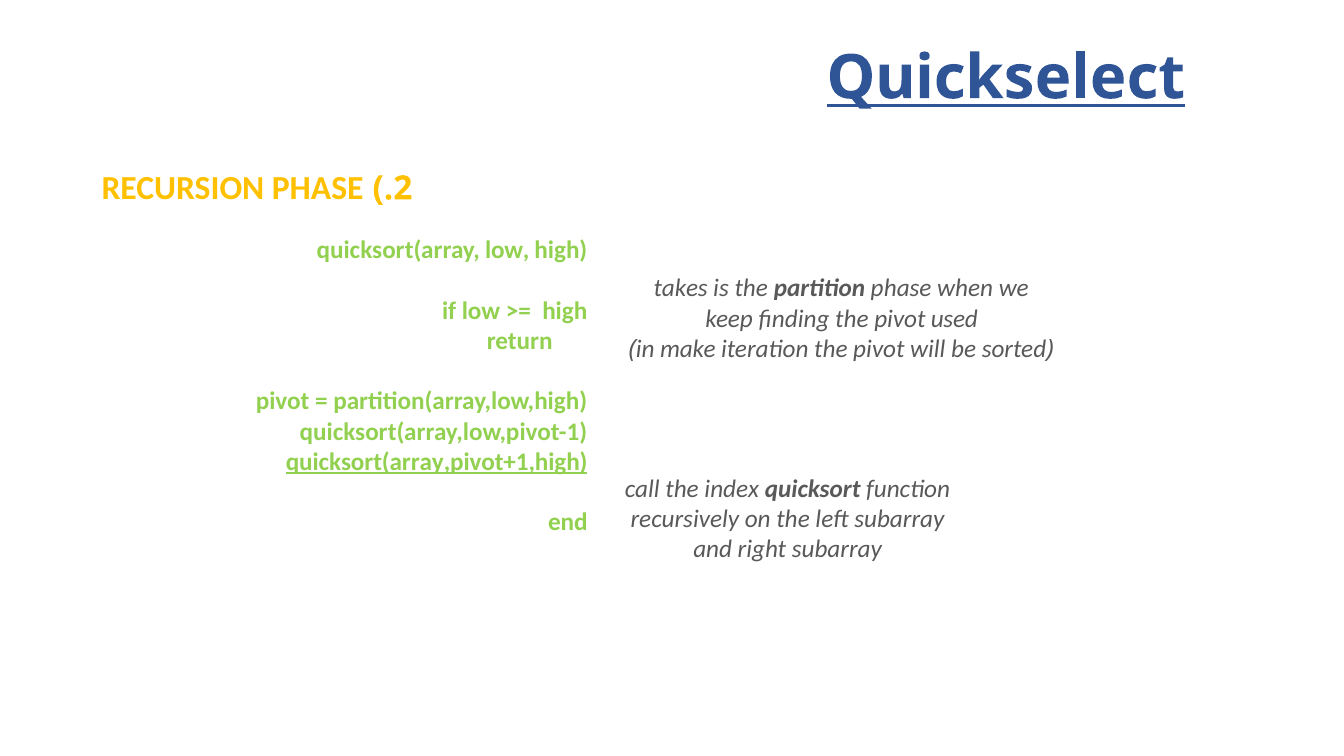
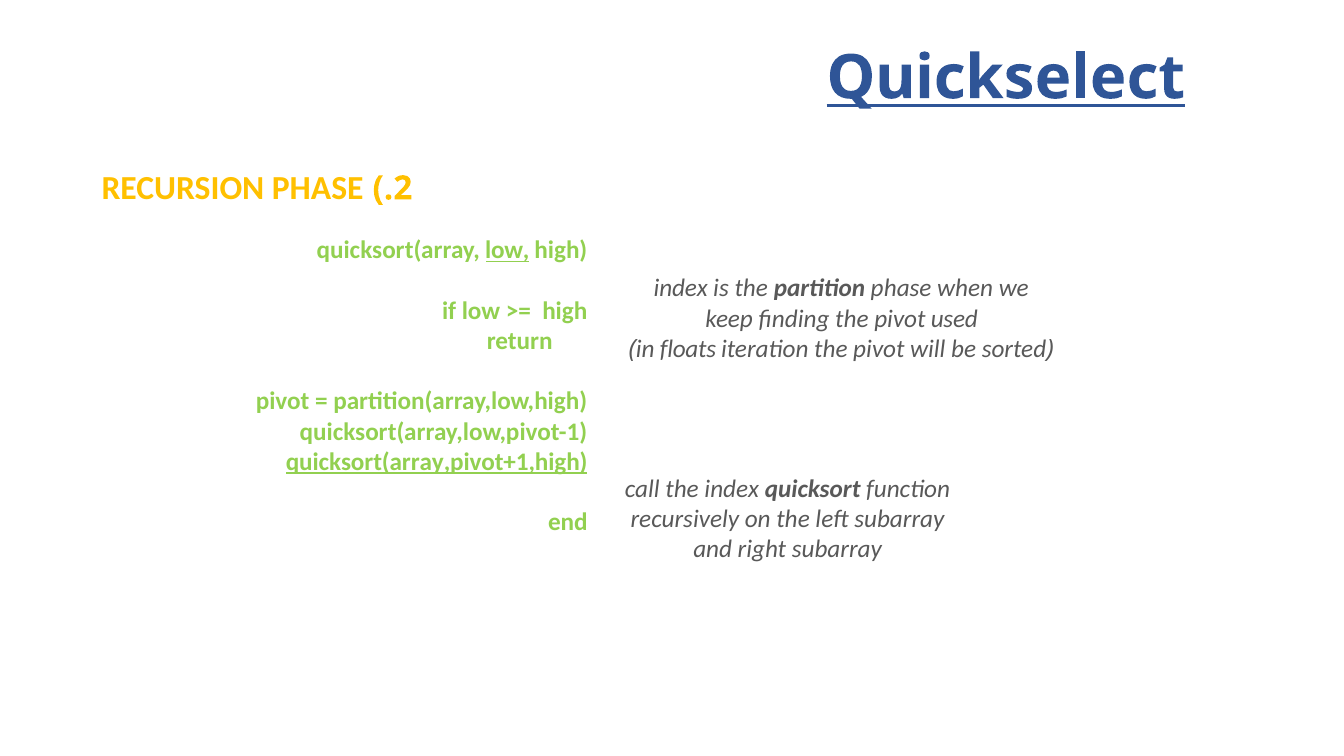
low underline: none -> present (507, 250)
takes: takes -> index (681, 289)
make: make -> floats (688, 349)
